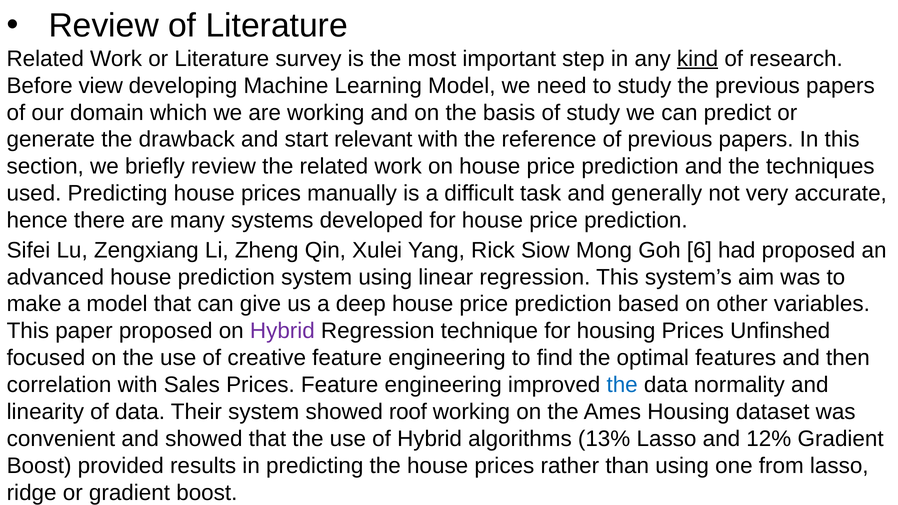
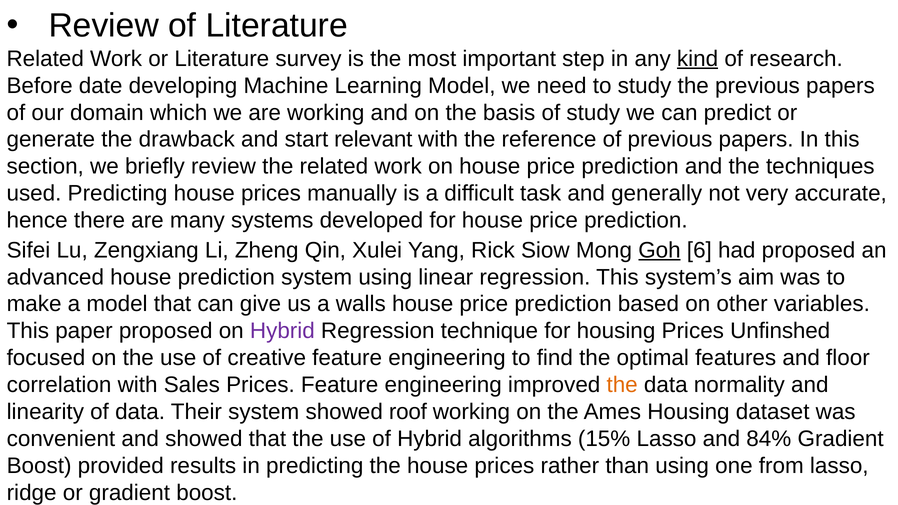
view: view -> date (101, 86)
Goh underline: none -> present (659, 250)
deep: deep -> walls (361, 304)
then: then -> floor (848, 358)
the colour: blue -> orange (622, 385)
13%: 13% -> 15% (604, 439)
12%: 12% -> 84% (769, 439)
